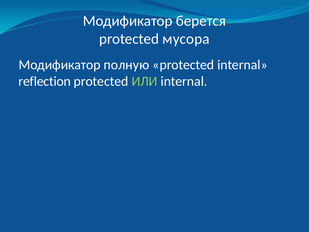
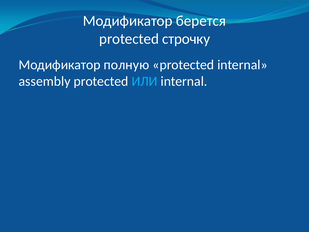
мусора: мусора -> строчку (186, 39)
reflection: reflection -> assembly (45, 81)
ИЛИ colour: light green -> light blue (145, 81)
